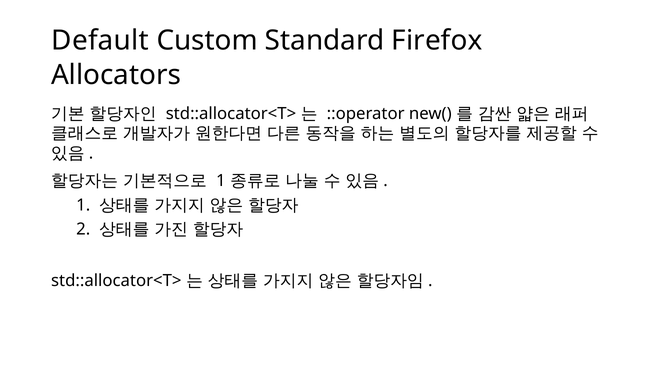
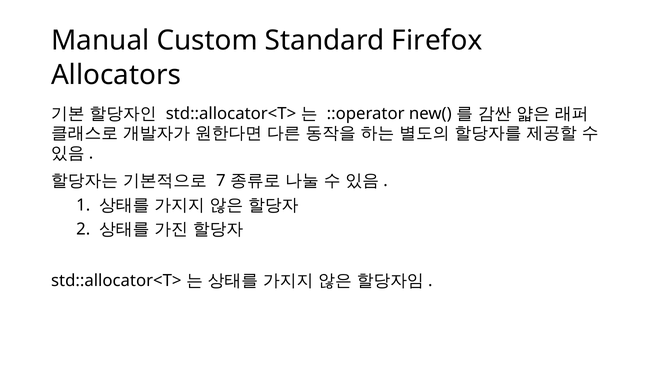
Default: Default -> Manual (100, 41)
1: 1 -> 7 (221, 181)
